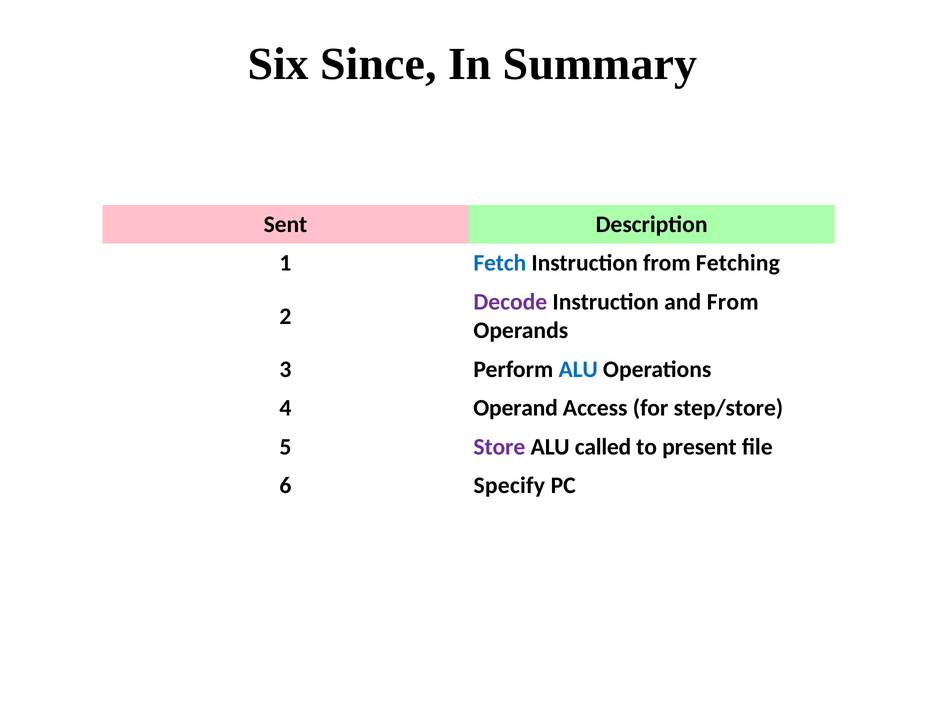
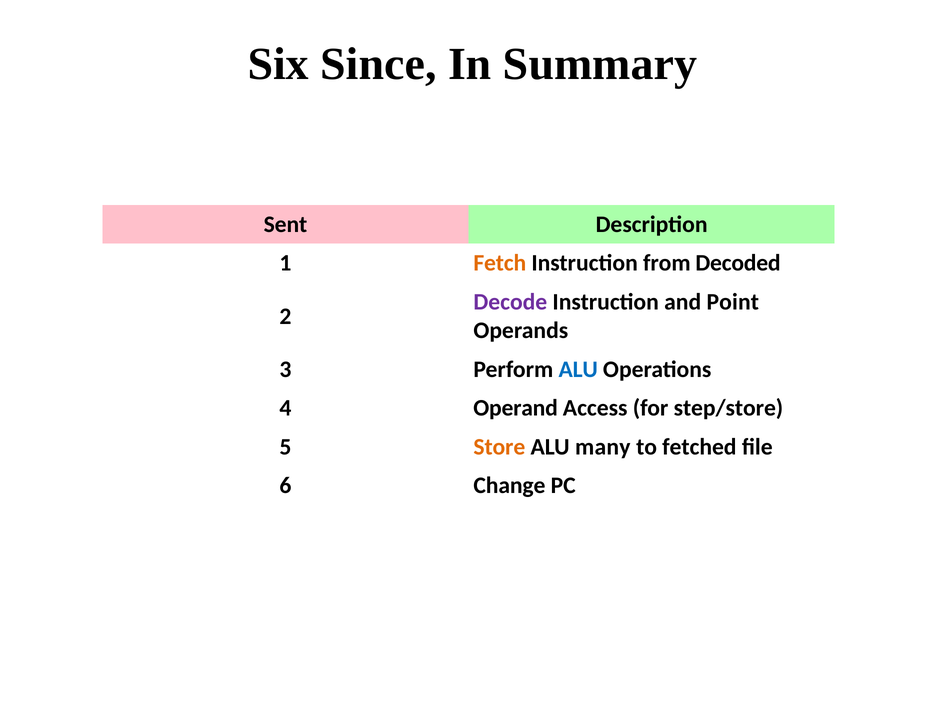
Fetch colour: blue -> orange (500, 263)
Fetching: Fetching -> Decoded (738, 263)
and From: From -> Point (733, 302)
Store colour: purple -> orange (499, 447)
called: called -> many (603, 447)
present: present -> fetched (699, 447)
Specify: Specify -> Change (509, 485)
